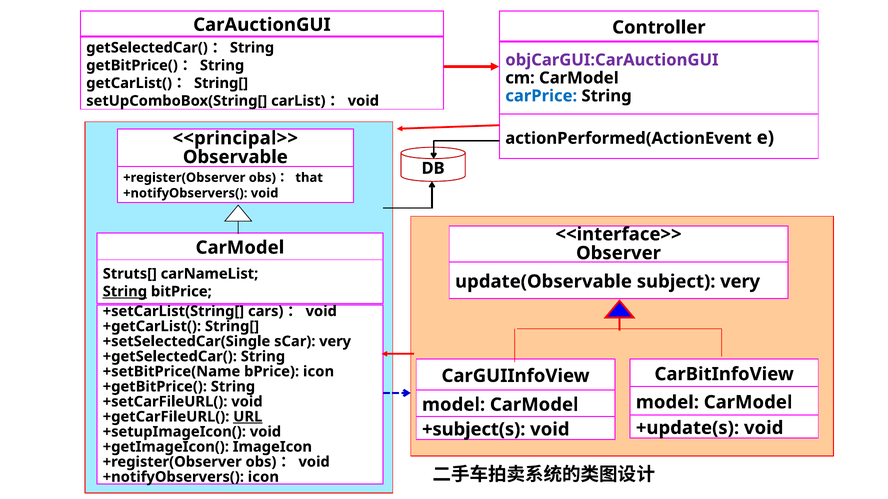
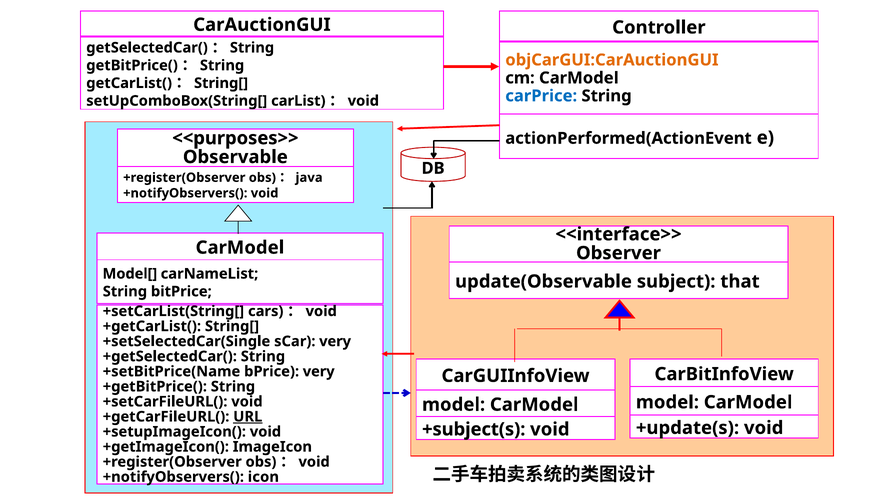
objCarGUI:CarAuctionGUI colour: purple -> orange (612, 60)
<<principal>>: <<principal>> -> <<purposes>> (235, 138)
that: that -> java (309, 178)
Struts[: Struts[ -> Model[ (130, 274)
subject very: very -> that (740, 282)
String underline: present -> none (125, 292)
bPrice icon: icon -> very (319, 372)
